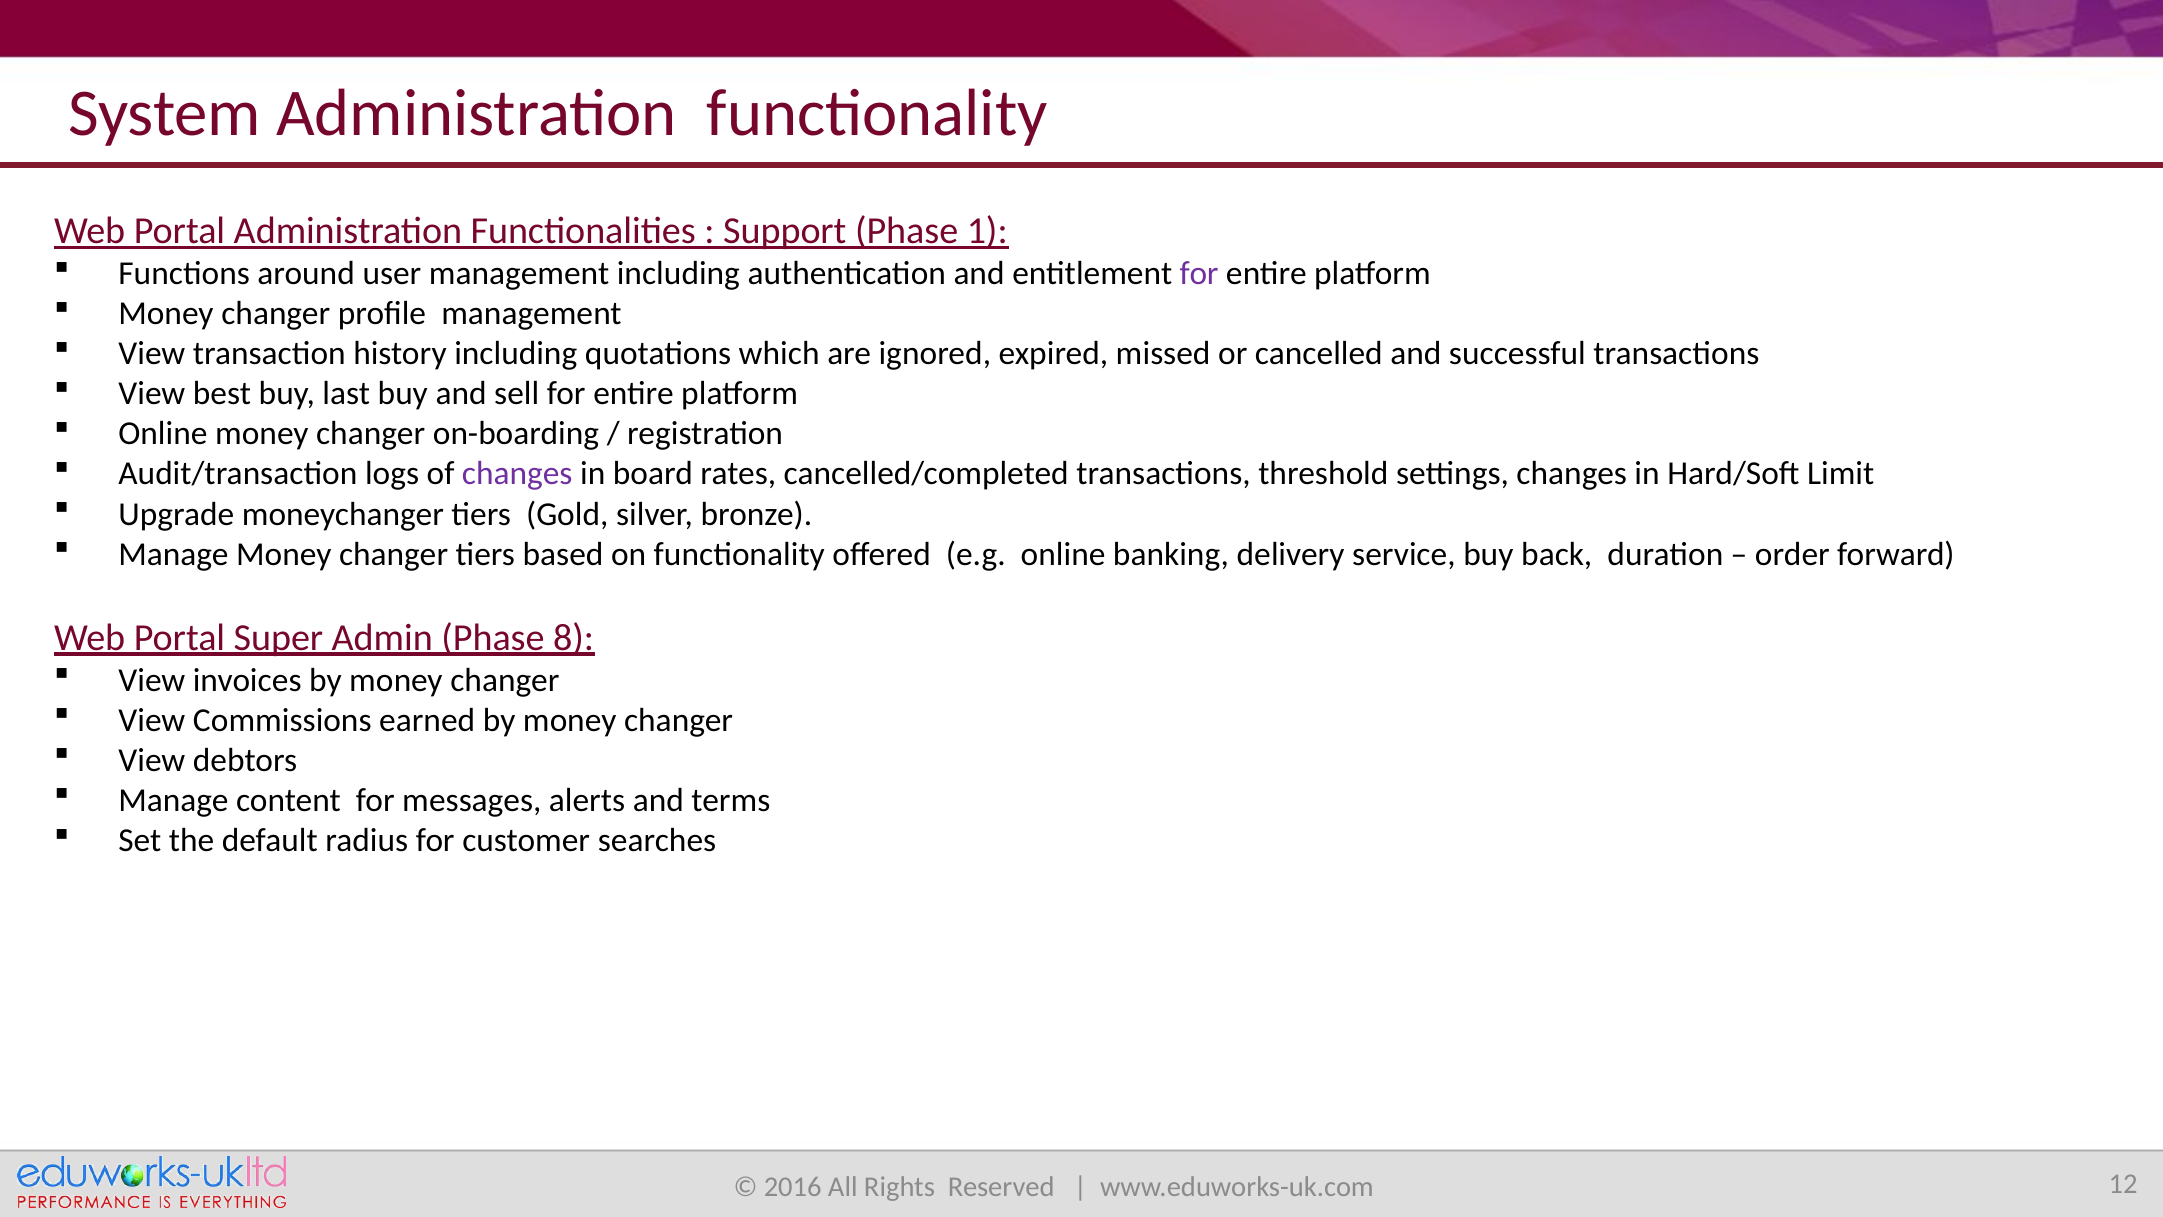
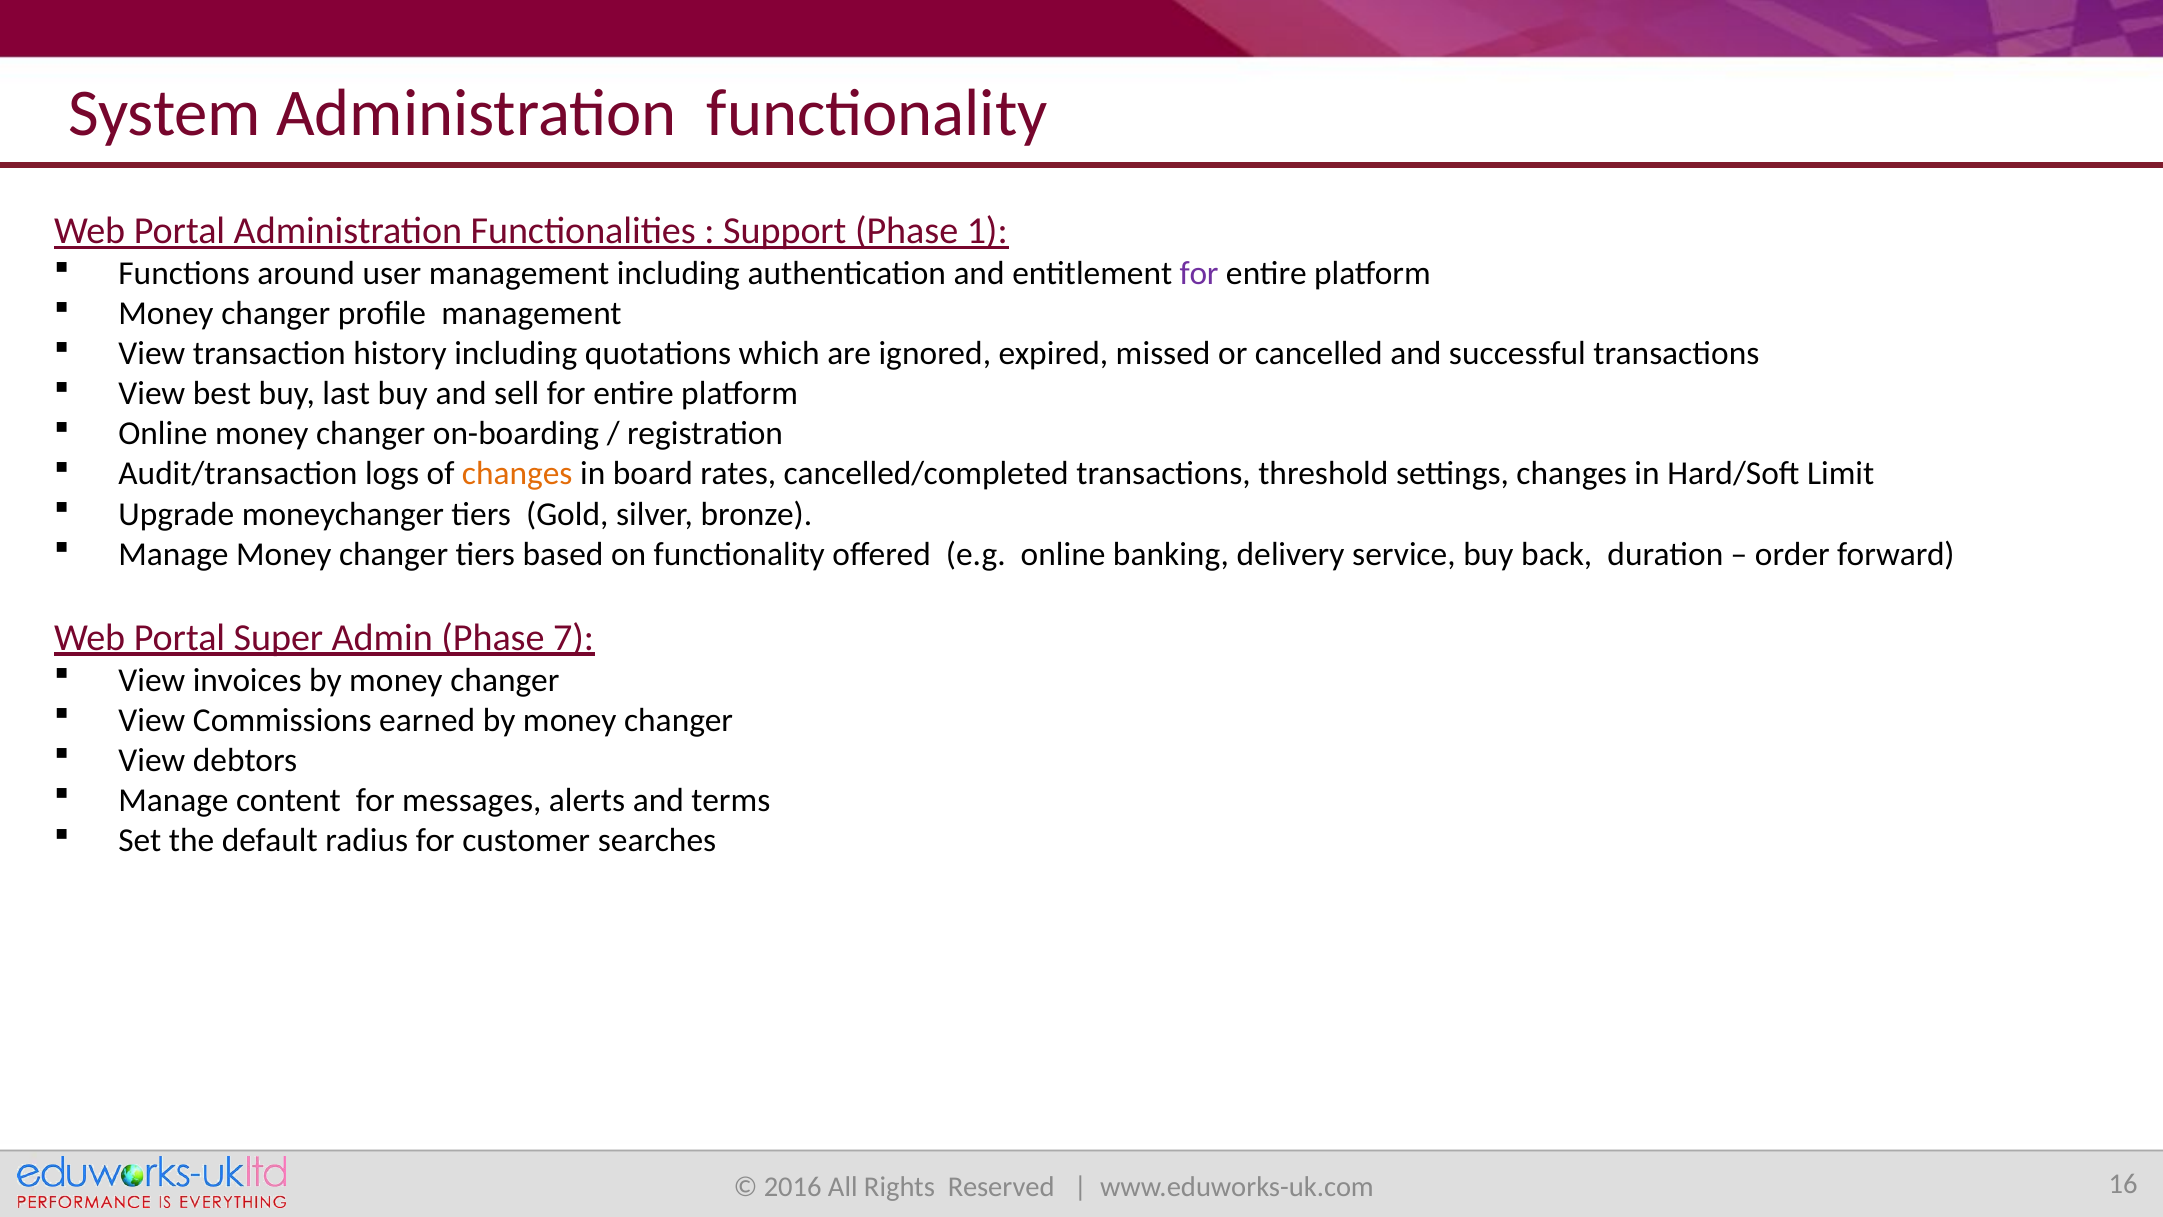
changes colour: purple -> orange (517, 474)
8: 8 -> 7 (574, 637)
12: 12 -> 16 (2123, 1184)
